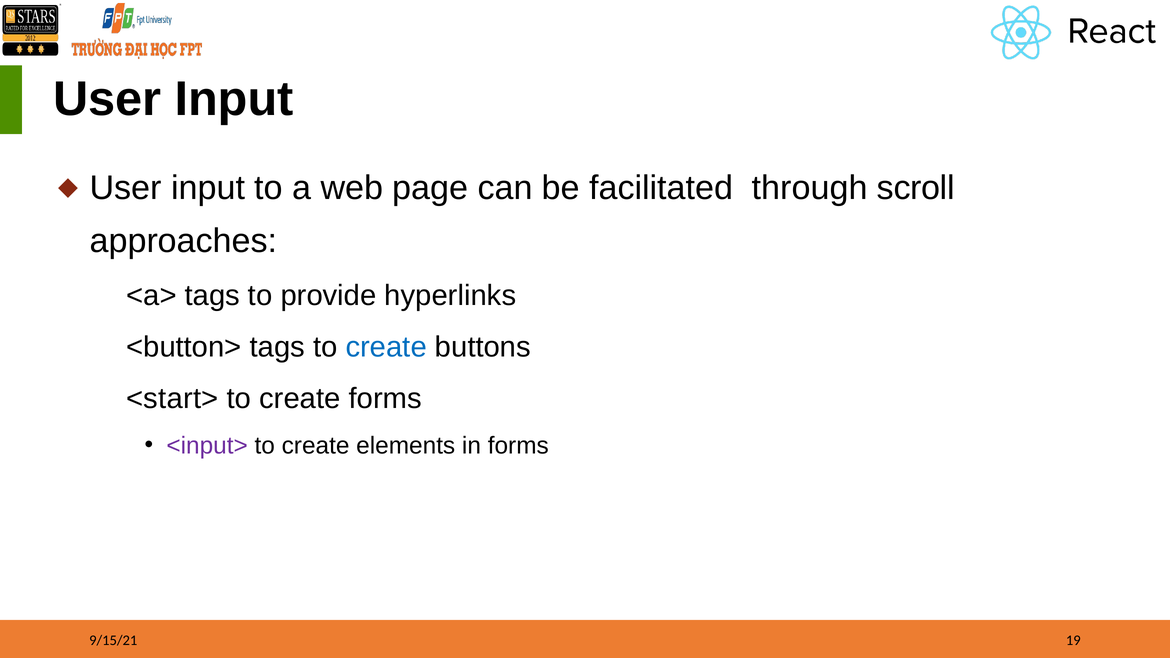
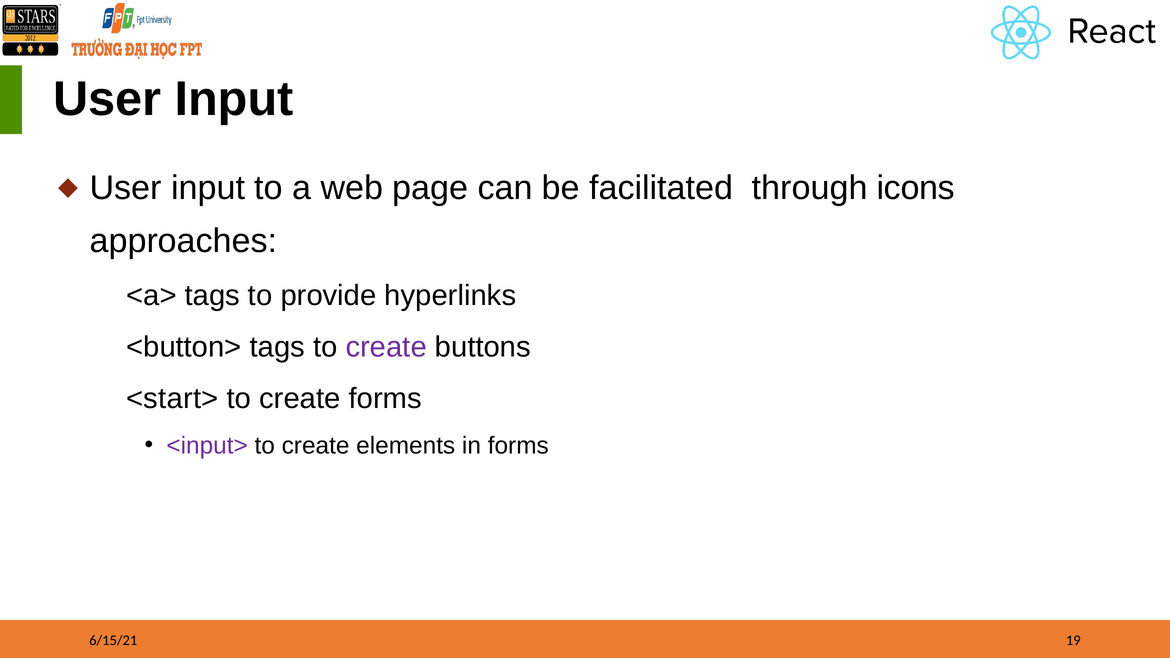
scroll: scroll -> icons (916, 188)
create colour: blue -> purple (386, 347)
9/15/21: 9/15/21 -> 6/15/21 (113, 641)
